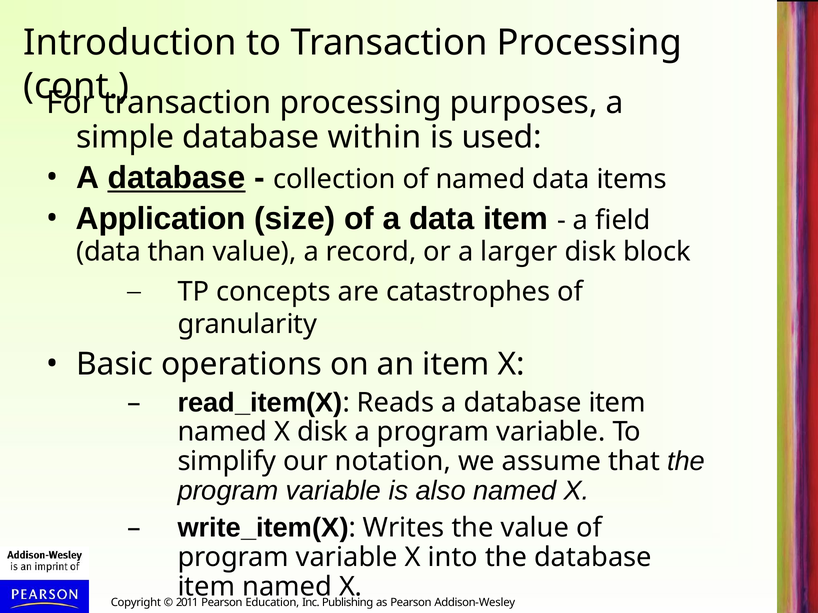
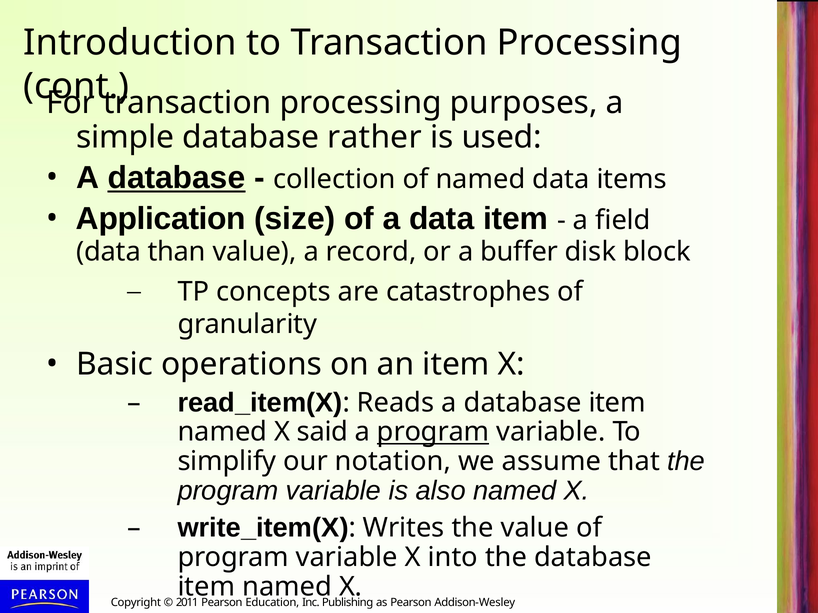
within: within -> rather (375, 137)
larger: larger -> buffer (519, 252)
X disk: disk -> said (323, 432)
program underline: none -> present (433, 432)
